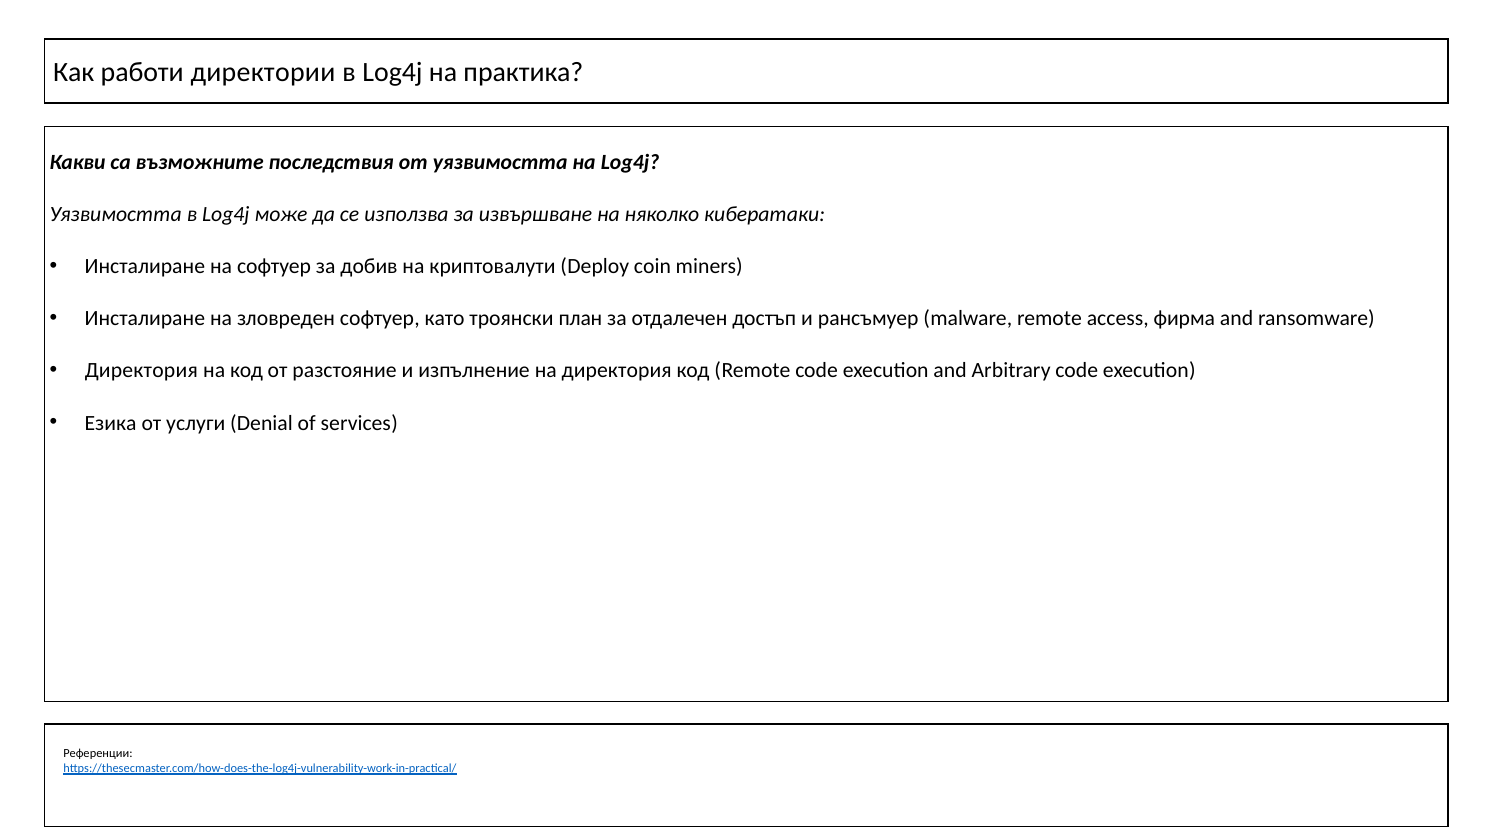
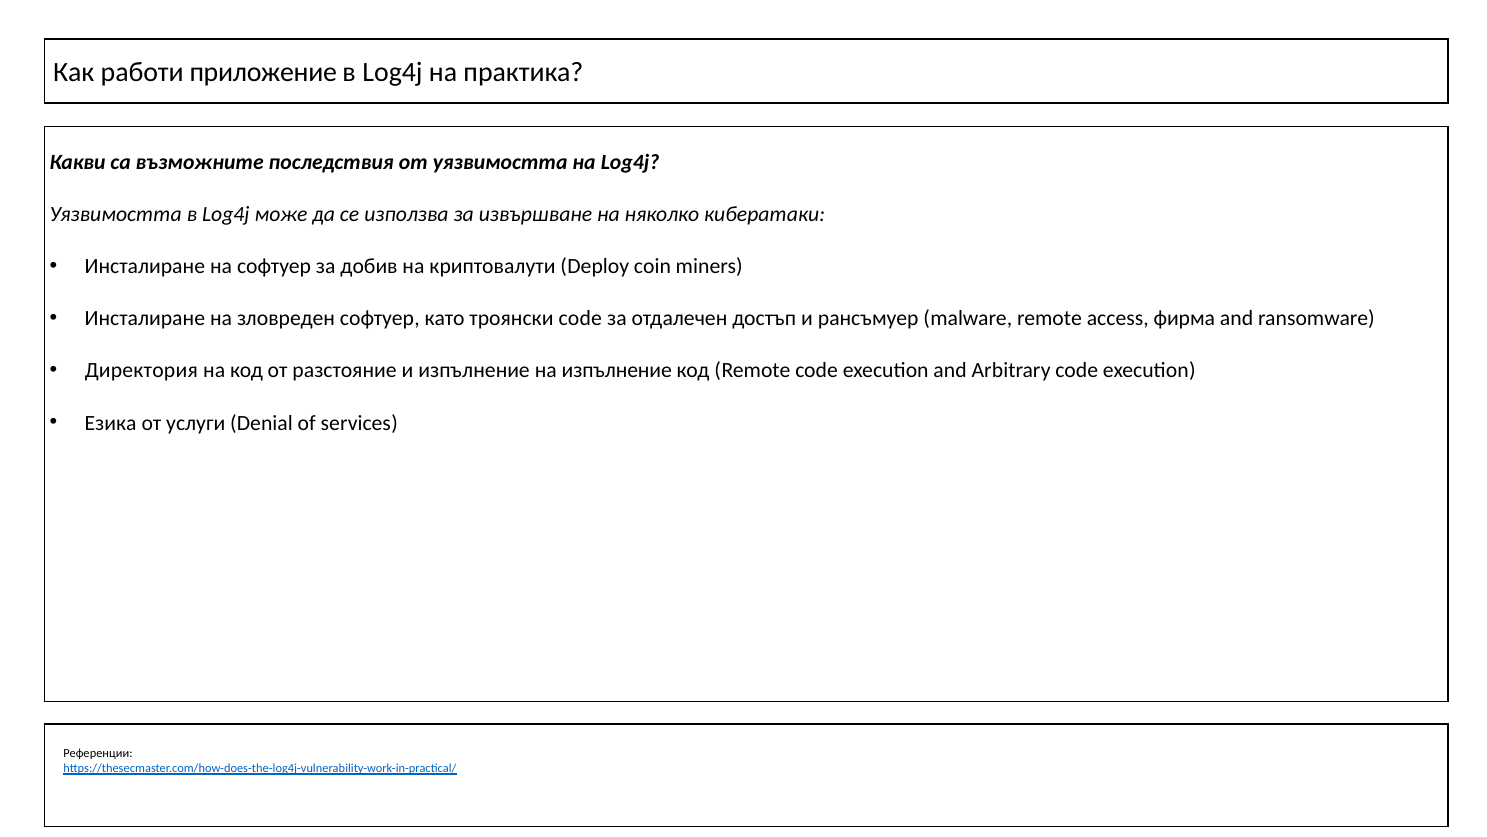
директории: директории -> приложение (263, 73)
троянски план: план -> code (580, 319)
на директория: директория -> изпълнение (617, 371)
